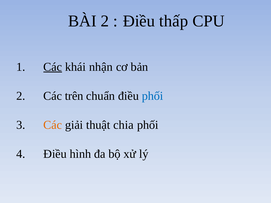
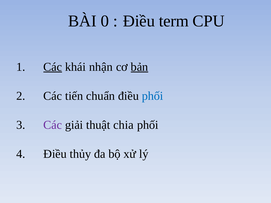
BÀI 2: 2 -> 0 (105, 21)
thấp: thấp -> term (174, 21)
bản underline: none -> present (139, 67)
trên: trên -> tiến (74, 96)
Các colour: orange -> purple (53, 125)
hình: hình -> thủy (80, 154)
